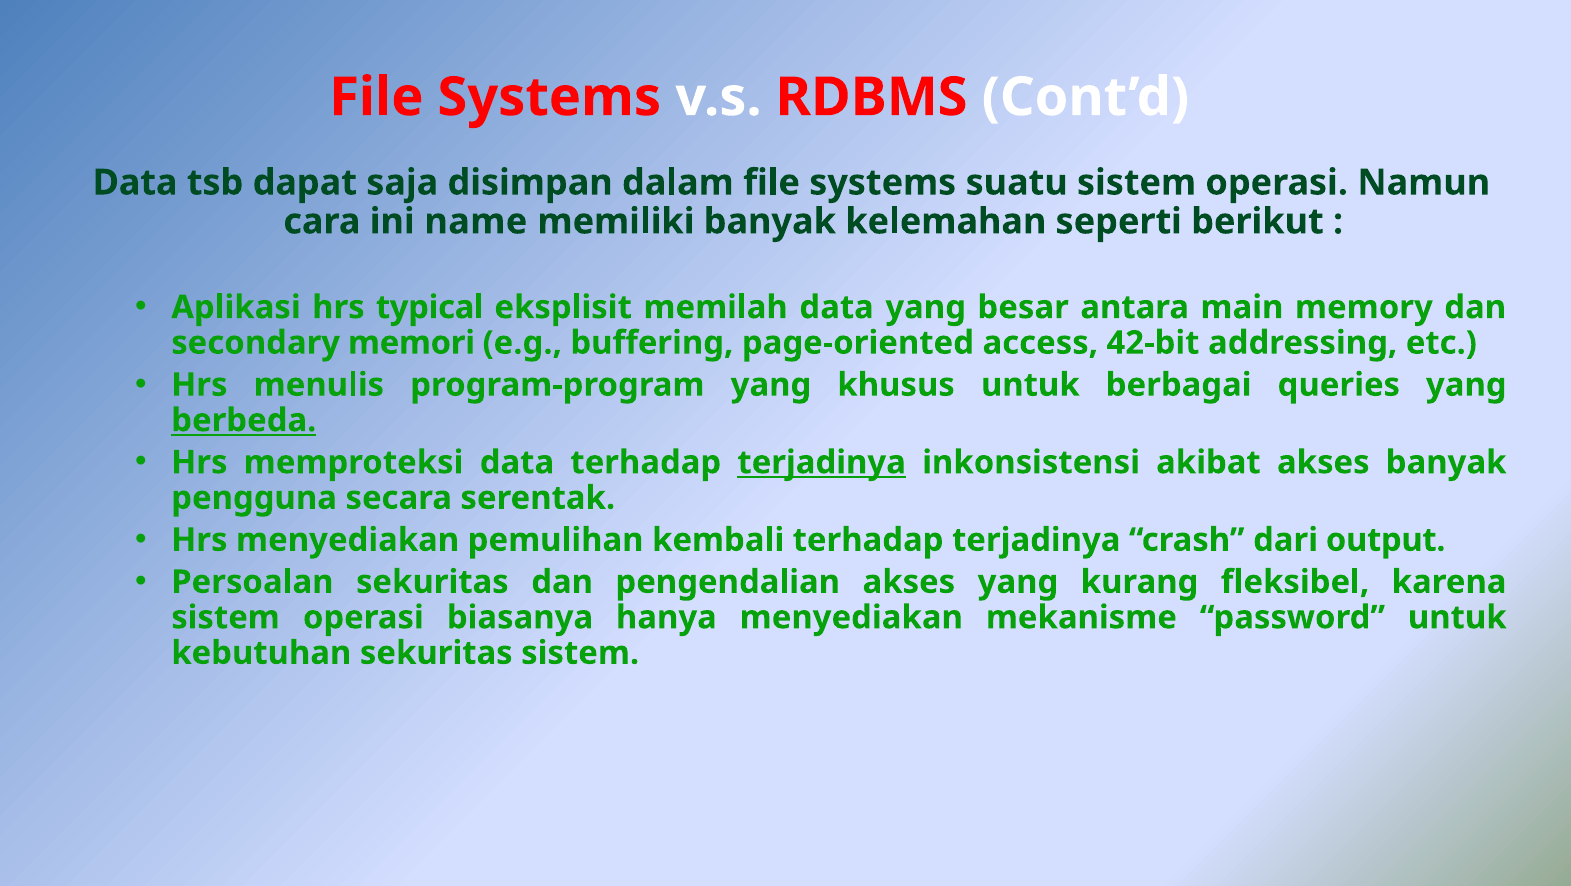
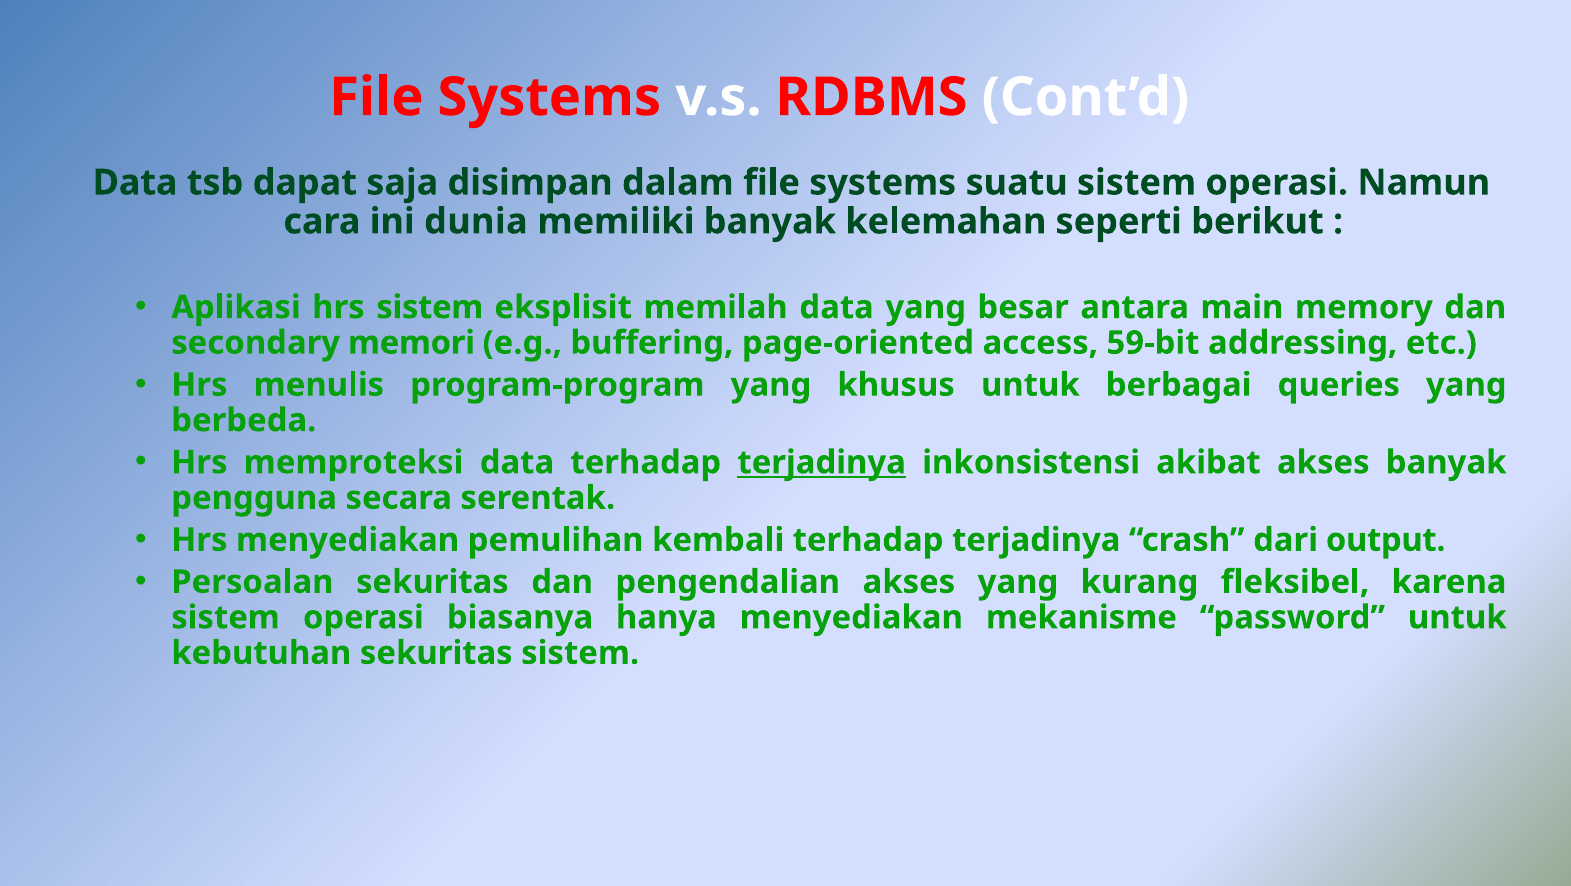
name: name -> dunia (476, 221)
hrs typical: typical -> sistem (430, 307)
42-bit: 42-bit -> 59-bit (1153, 343)
berbeda underline: present -> none (244, 420)
